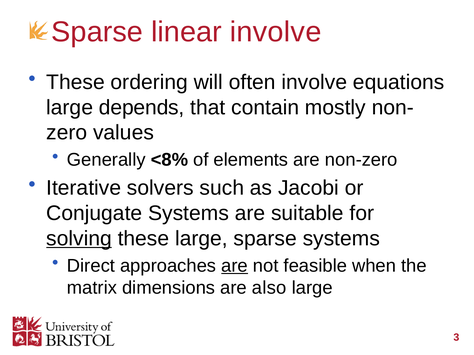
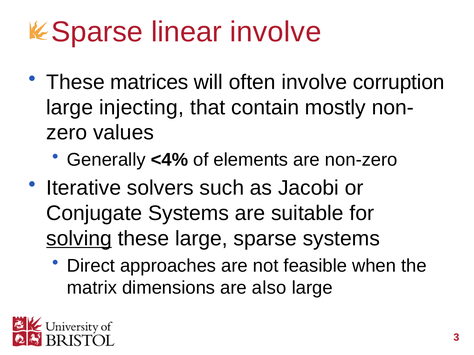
ordering: ordering -> matrices (149, 82)
equations: equations -> corruption (399, 82)
depends: depends -> injecting (142, 108)
<8%: <8% -> <4% (169, 160)
are underline: present -> none (235, 266)
